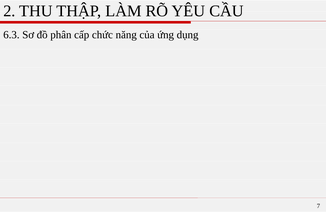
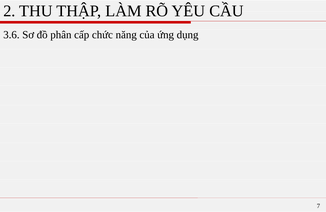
6.3: 6.3 -> 3.6 (11, 35)
